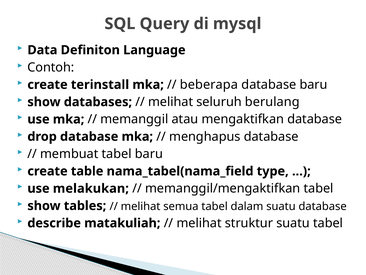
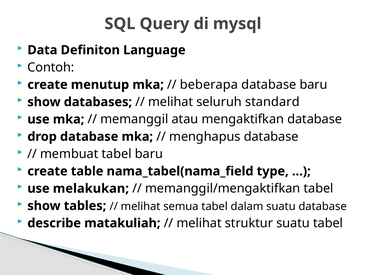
terinstall: terinstall -> menutup (100, 85)
berulang: berulang -> standard (272, 102)
